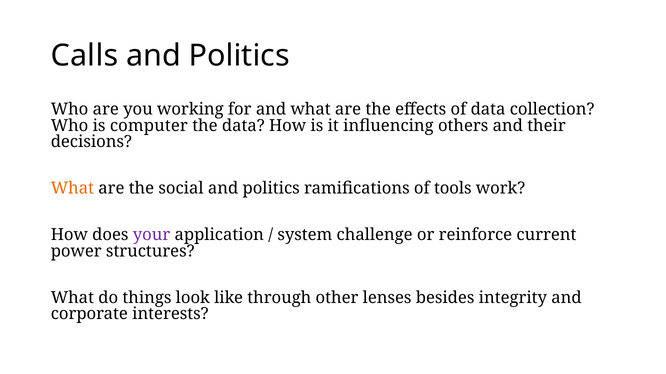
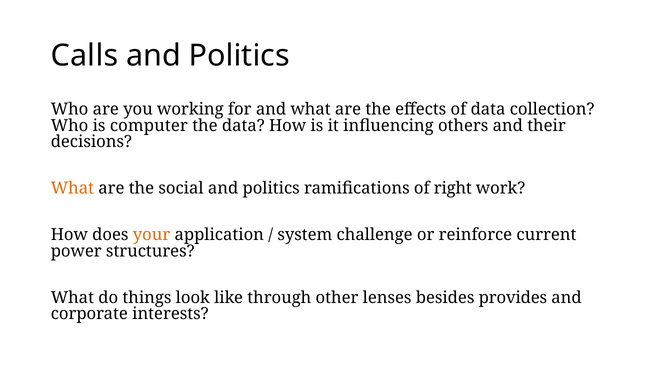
tools: tools -> right (453, 189)
your colour: purple -> orange (152, 235)
integrity: integrity -> provides (513, 298)
